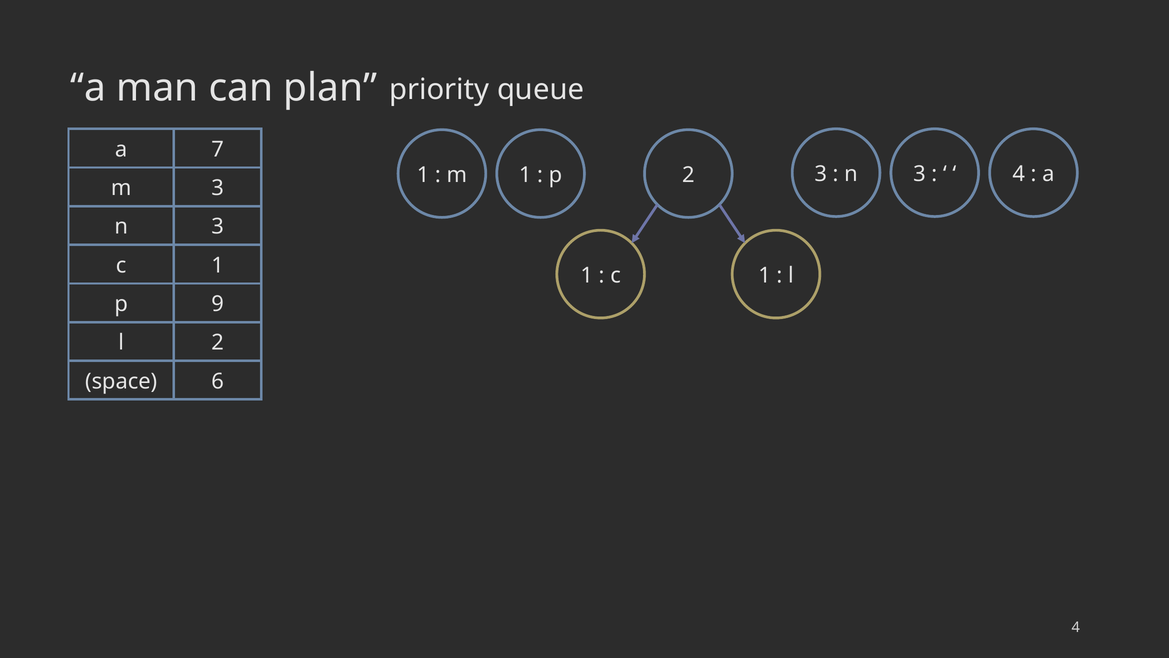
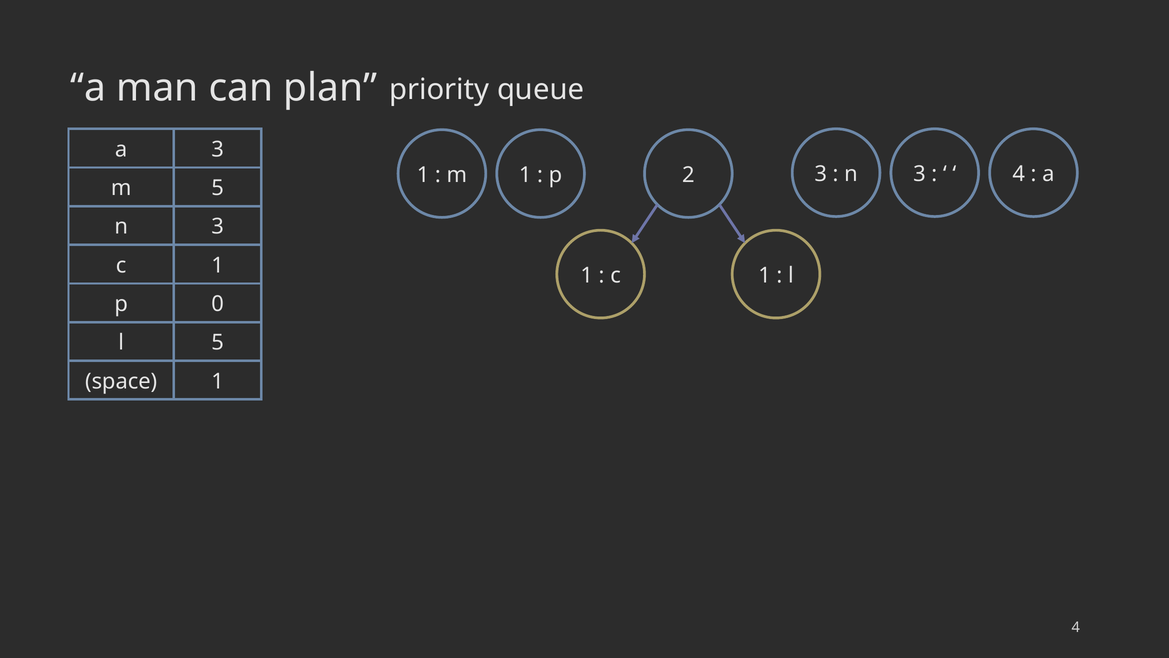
a 7: 7 -> 3 (218, 149)
m 3: 3 -> 5 (218, 188)
9: 9 -> 0 (218, 304)
l 2: 2 -> 5 (218, 342)
space 6: 6 -> 1 (218, 381)
